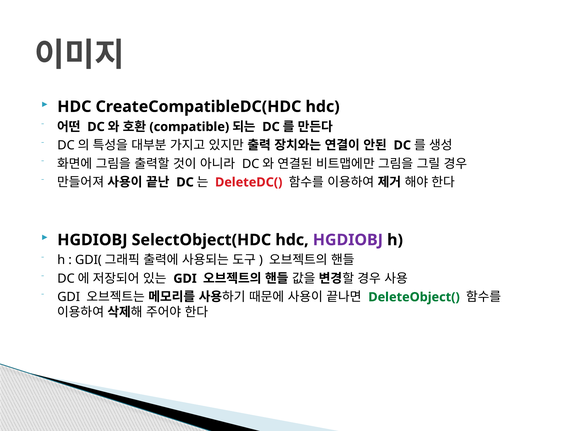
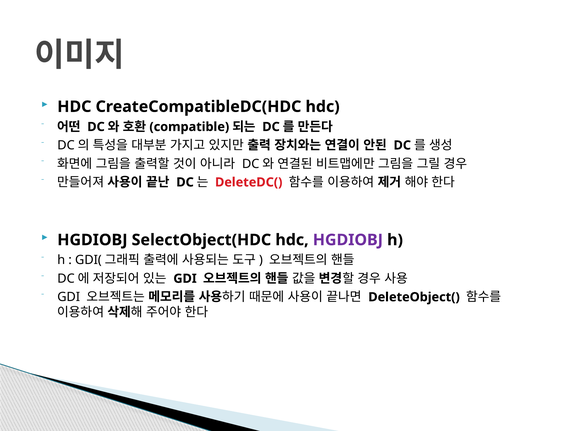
DeleteObject( colour: green -> black (414, 297)
